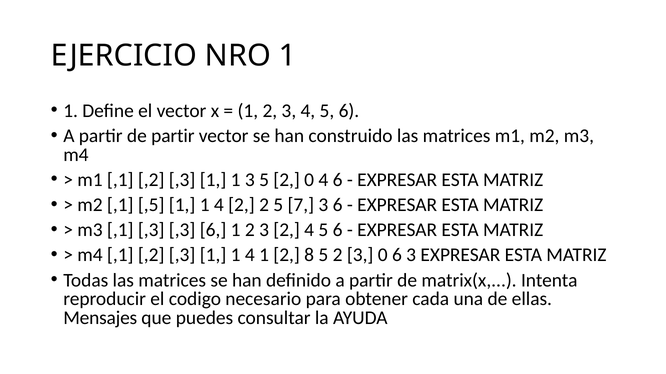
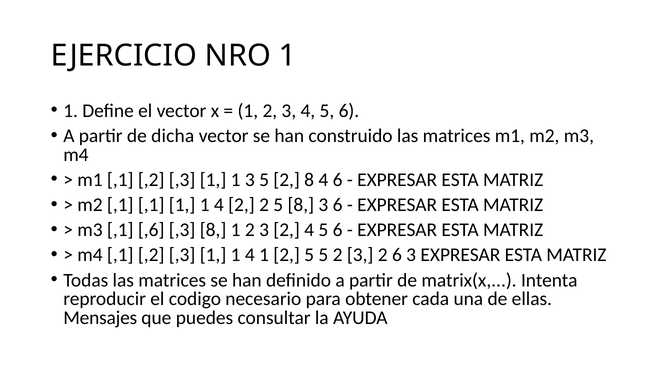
de partir: partir -> dicha (173, 136)
2 0: 0 -> 8 (309, 180)
,1 ,5: ,5 -> ,1 (151, 205)
5 7: 7 -> 8 (301, 205)
,1 ,3: ,3 -> ,6 (151, 230)
,3 6: 6 -> 8 (213, 230)
1 2 8: 8 -> 5 (309, 255)
5 2 3 0: 0 -> 2 (383, 255)
